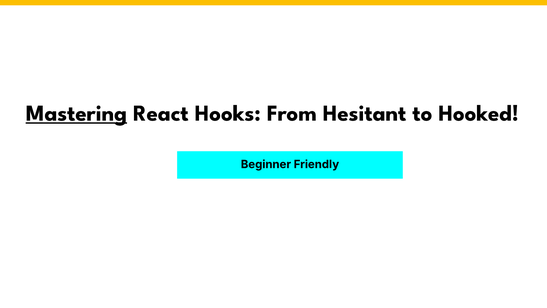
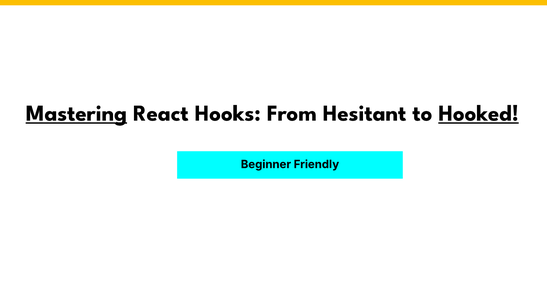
Hooked underline: none -> present (479, 113)
